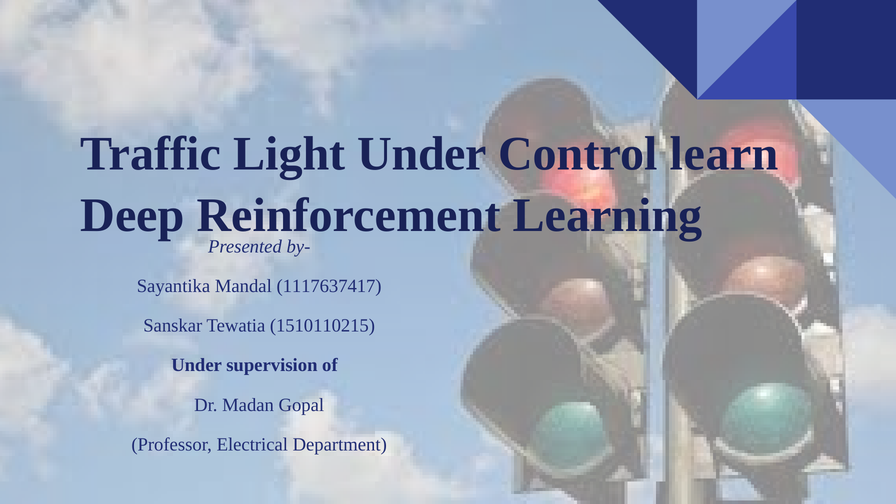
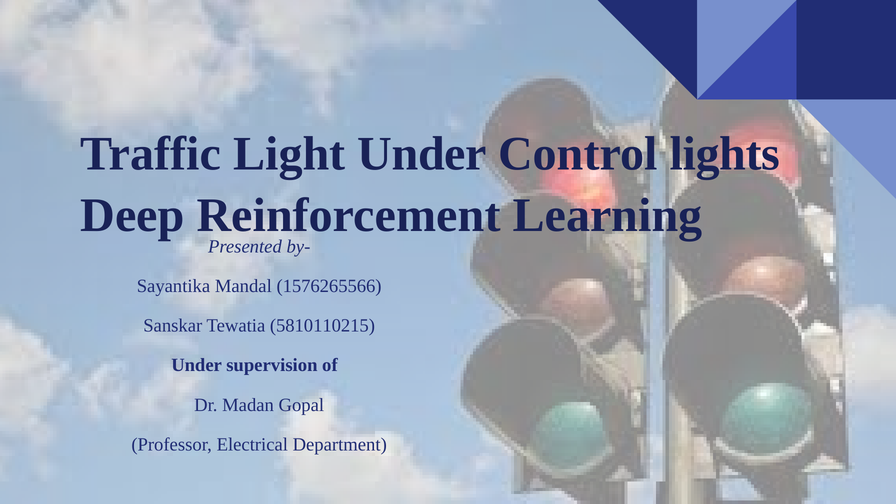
learn: learn -> lights (725, 154)
1117637417: 1117637417 -> 1576265566 (329, 286)
1510110215: 1510110215 -> 5810110215 (322, 326)
